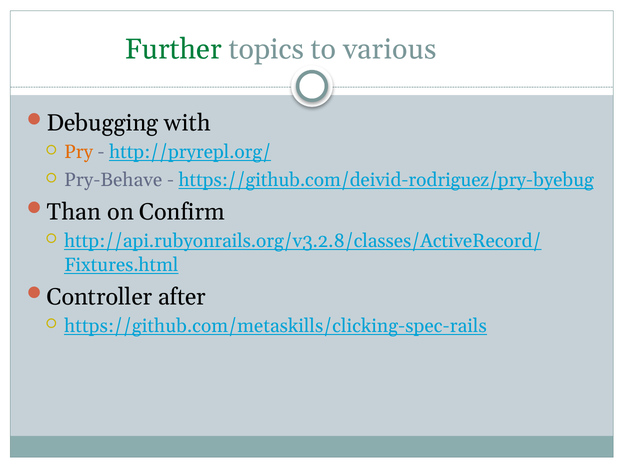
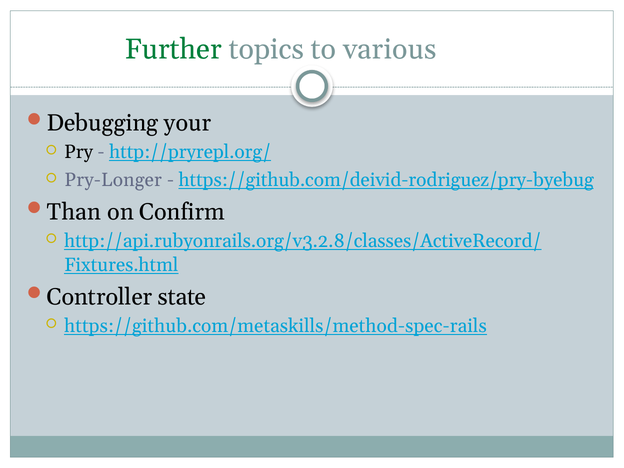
with: with -> your (188, 123)
Pry colour: orange -> black (79, 152)
Pry-Behave: Pry-Behave -> Pry-Longer (113, 180)
after: after -> state (182, 297)
https://github.com/metaskills/clicking-spec-rails: https://github.com/metaskills/clicking-spec-rails -> https://github.com/metaskills/method-spec-rails (275, 326)
